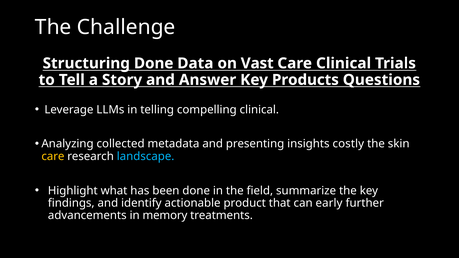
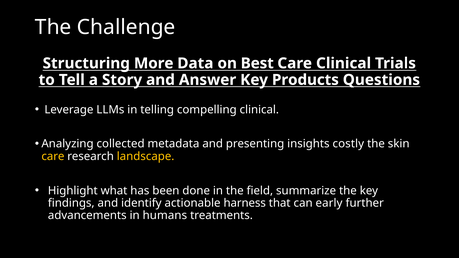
Structuring Done: Done -> More (154, 63)
Vast: Vast -> Best (257, 63)
landscape colour: light blue -> yellow (146, 156)
product: product -> harness (245, 203)
memory: memory -> humans (165, 215)
